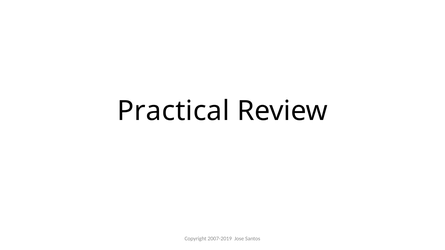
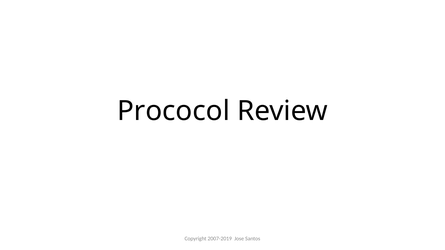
Practical: Practical -> Prococol (174, 111)
